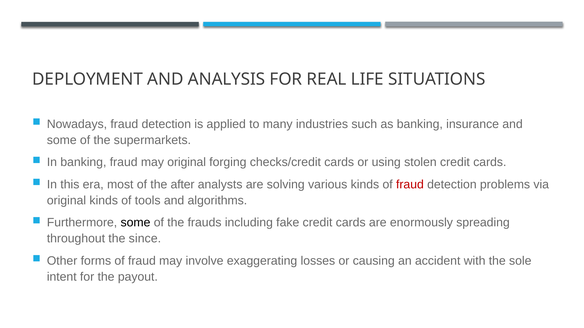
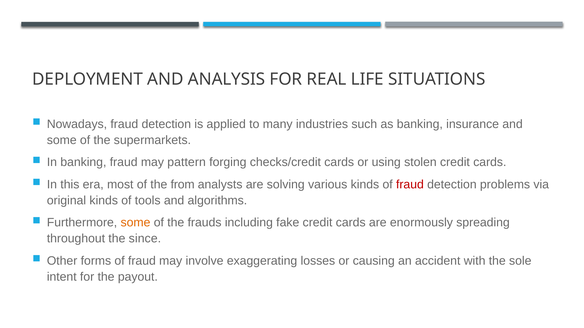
may original: original -> pattern (187, 163)
after: after -> from (183, 185)
some colour: black -> orange (135, 223)
